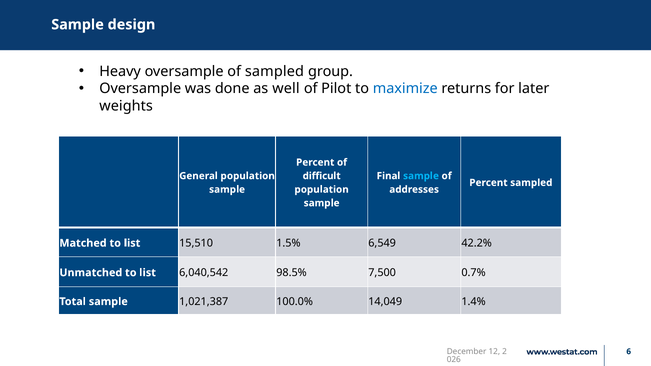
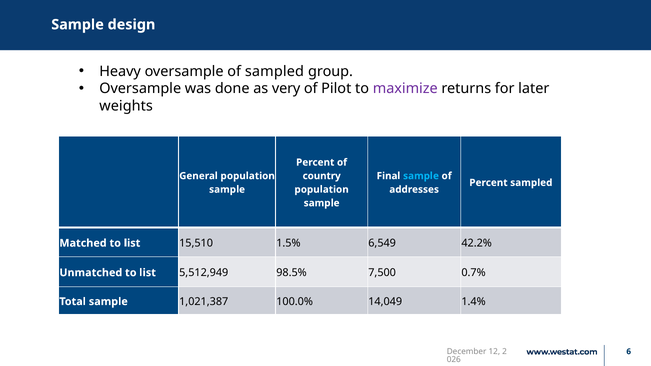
well: well -> very (286, 89)
maximize colour: blue -> purple (405, 89)
difficult: difficult -> country (322, 176)
6,040,542: 6,040,542 -> 5,512,949 (204, 273)
